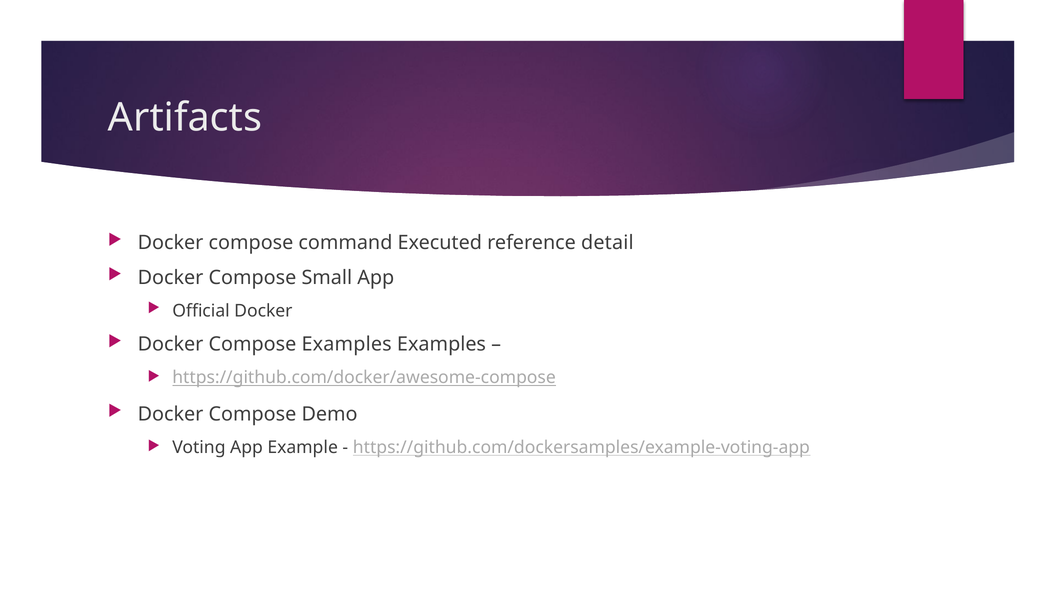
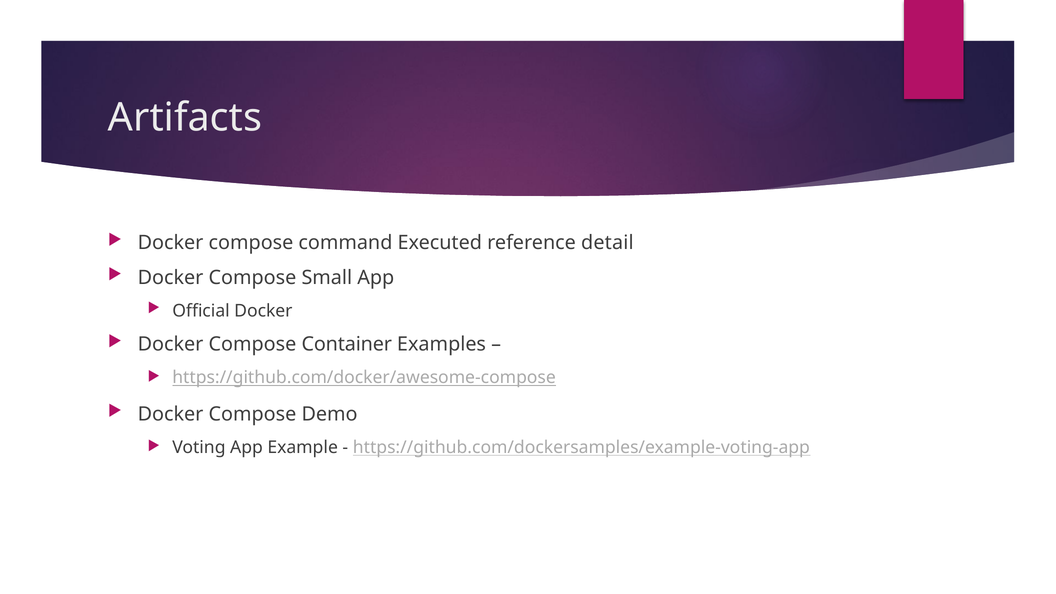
Compose Examples: Examples -> Container (347, 344)
